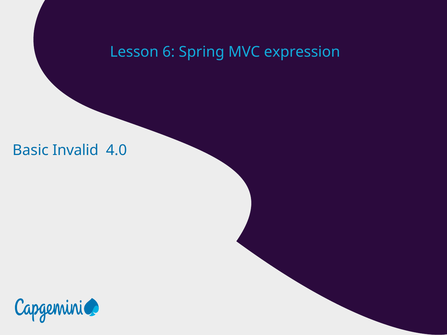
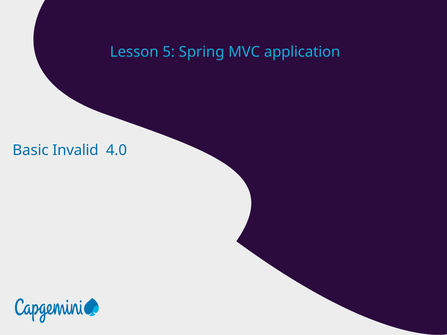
6: 6 -> 5 (169, 52)
expression: expression -> application (302, 52)
